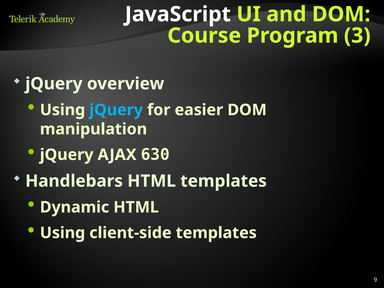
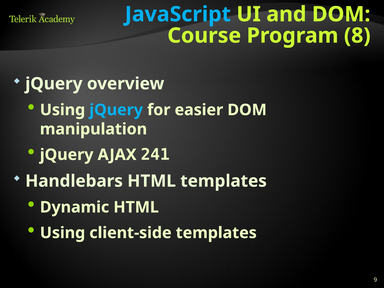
JavaScript colour: white -> light blue (178, 14)
3: 3 -> 8 (357, 36)
630: 630 -> 241 (155, 155)
